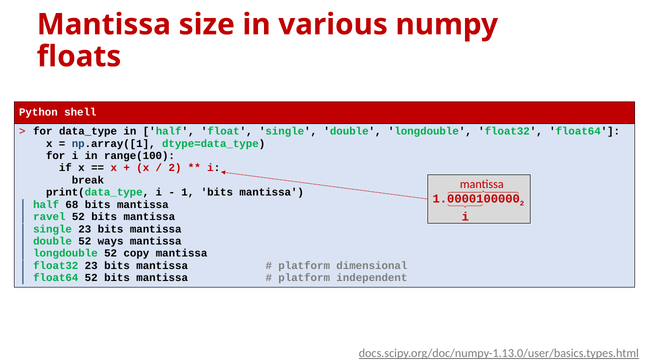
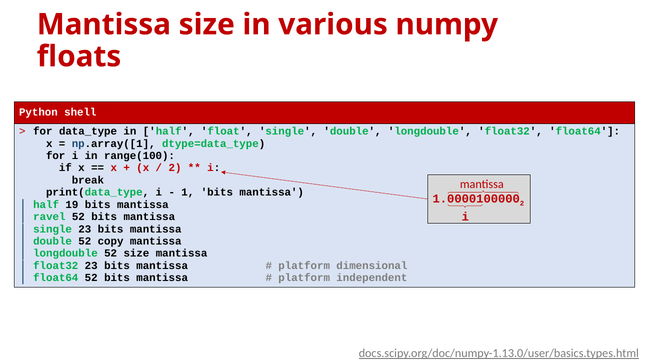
68: 68 -> 19 (72, 204)
ways: ways -> copy (111, 241)
52 copy: copy -> size (136, 253)
